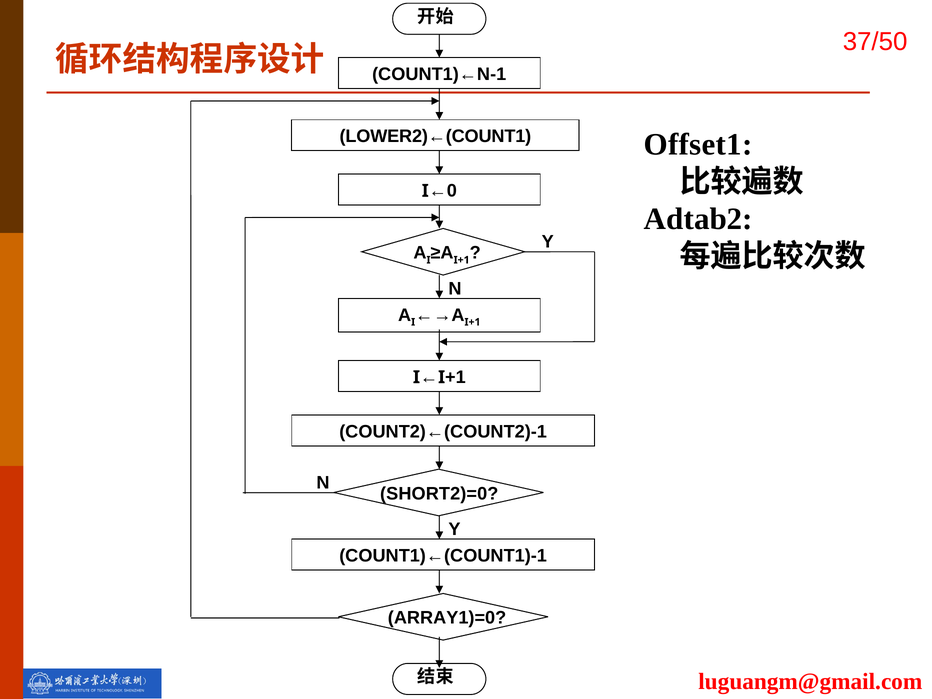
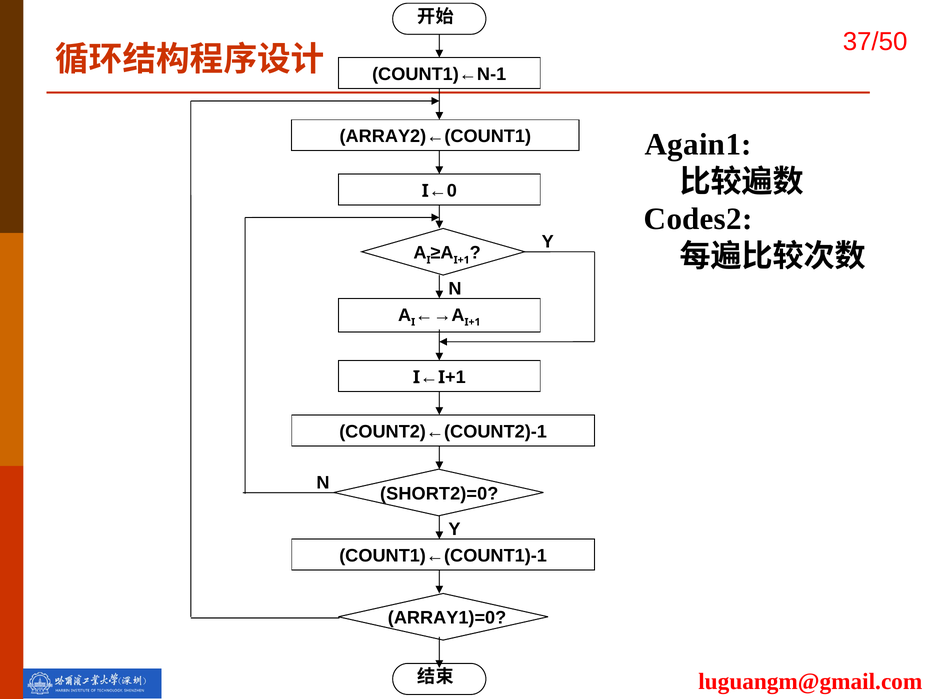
LOWER2)←(COUNT1: LOWER2)←(COUNT1 -> ARRAY2)←(COUNT1 (435, 136)
Offset1: Offset1 -> Again1 (698, 144)
Adtab2: Adtab2 -> Codes2 (698, 219)
